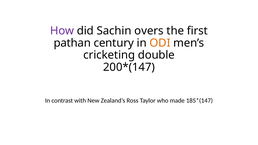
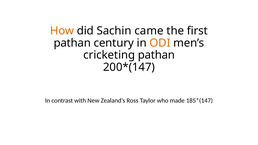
How colour: purple -> orange (62, 31)
overs: overs -> came (149, 31)
cricketing double: double -> pathan (156, 55)
